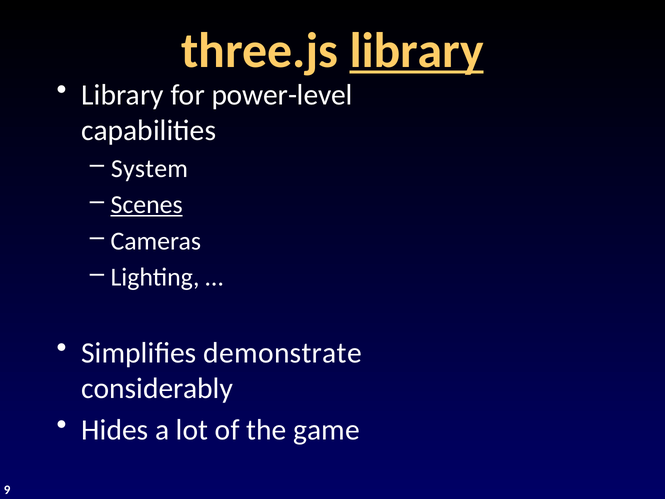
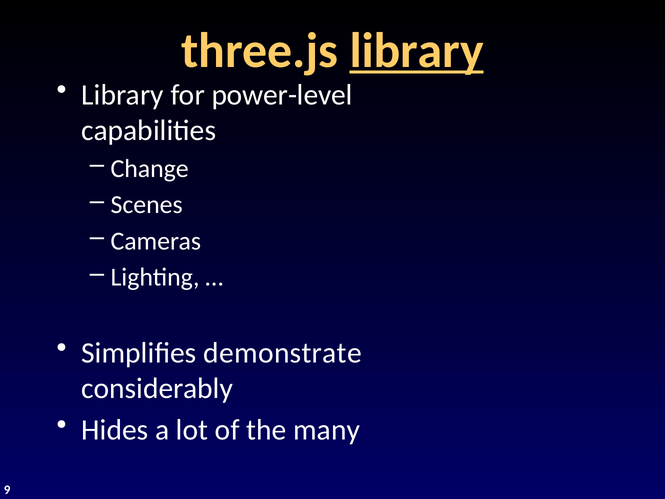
System: System -> Change (150, 168)
Scenes underline: present -> none (147, 205)
game: game -> many (327, 430)
